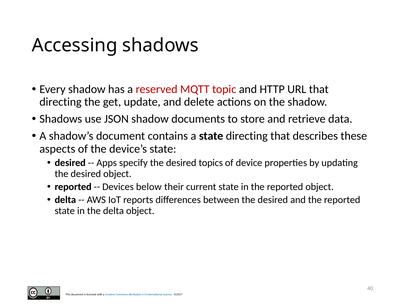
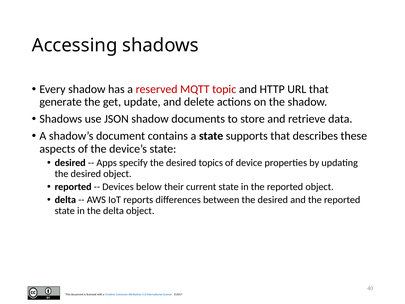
directing: directing -> generate (61, 102)
state directing: directing -> supports (247, 136)
